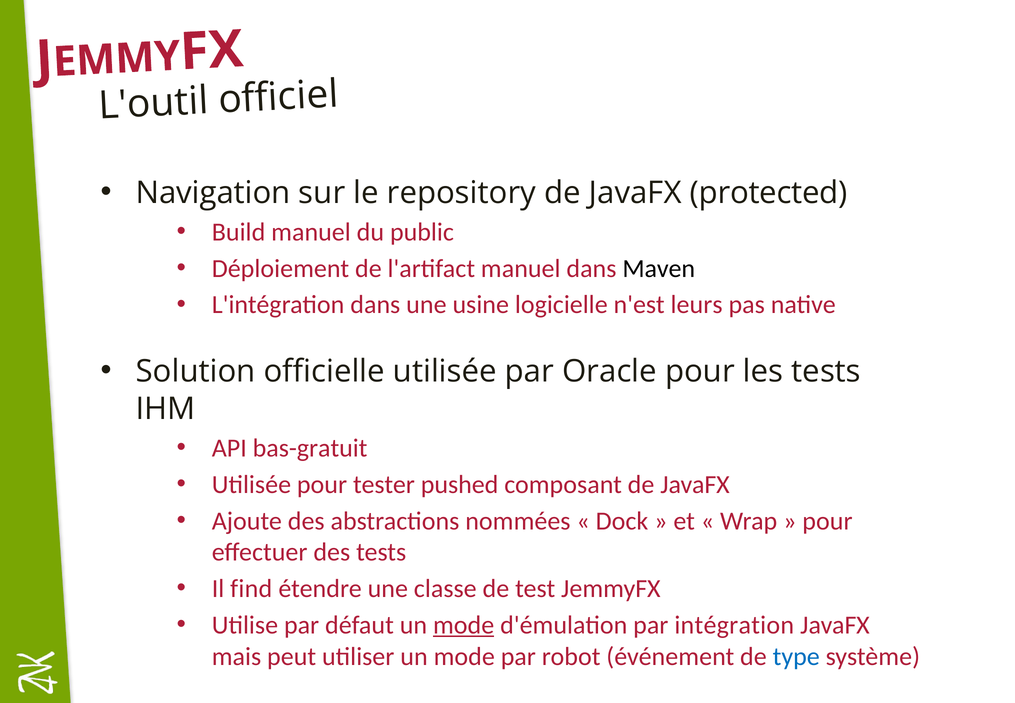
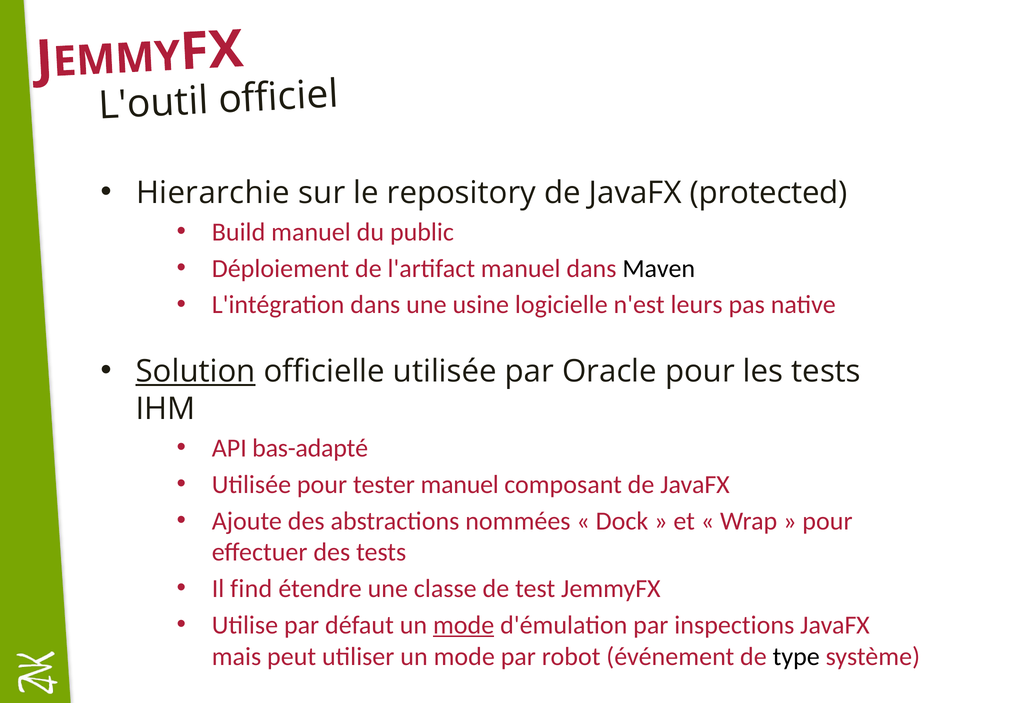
Navigation: Navigation -> Hierarchie (213, 193)
Solution underline: none -> present (196, 371)
bas-gratuit: bas-gratuit -> bas-adapté (310, 448)
tester pushed: pushed -> manuel (460, 484)
intégration: intégration -> inspections (734, 625)
type colour: blue -> black (796, 656)
